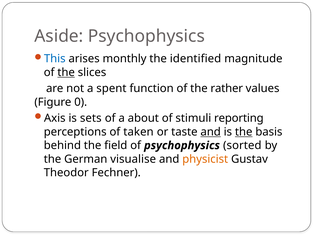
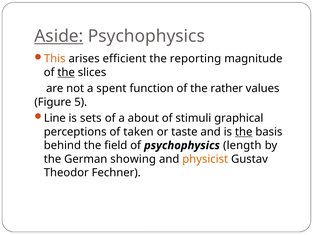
Aside underline: none -> present (59, 36)
This colour: blue -> orange (55, 59)
monthly: monthly -> efficient (124, 59)
identified: identified -> reporting (195, 59)
0: 0 -> 5 (81, 102)
Axis: Axis -> Line (55, 118)
reporting: reporting -> graphical (239, 118)
and underline: present -> none (211, 132)
sorted: sorted -> length (242, 145)
visualise: visualise -> showing (133, 159)
